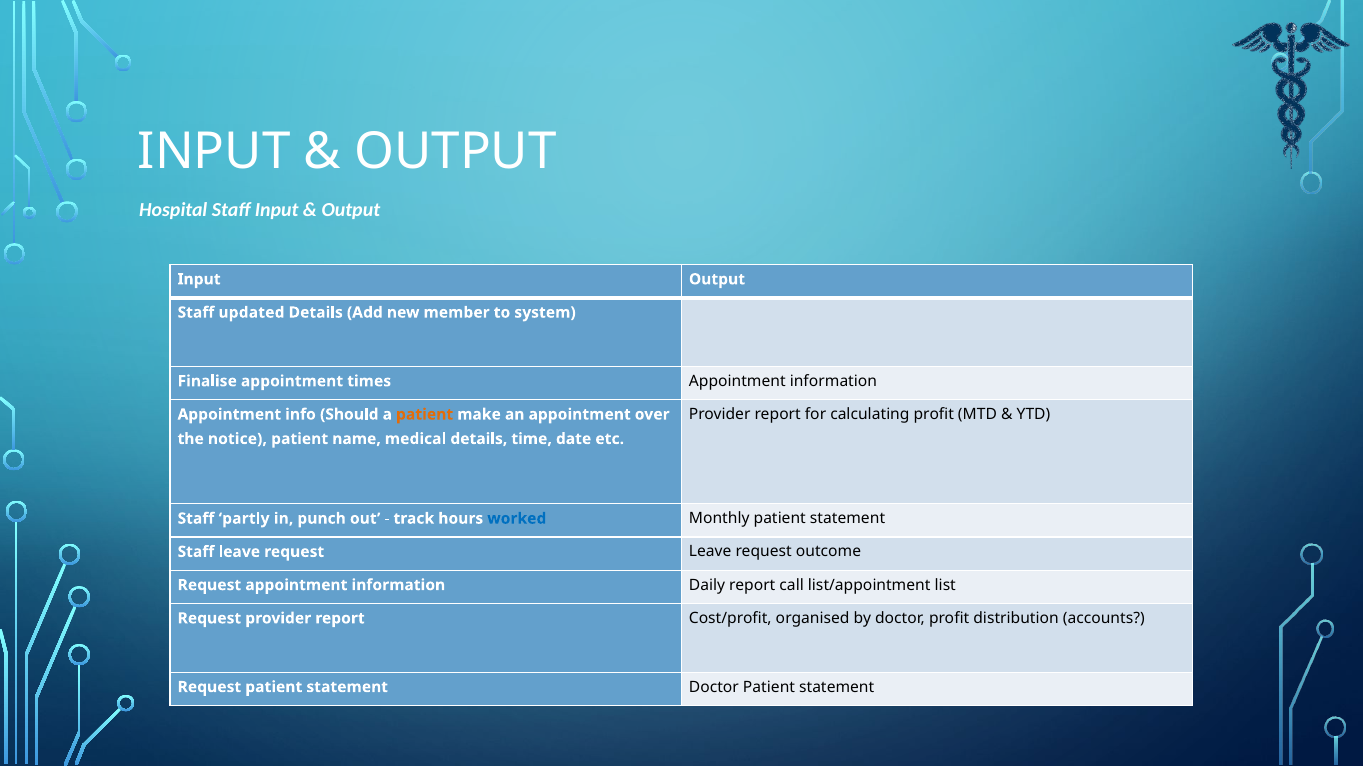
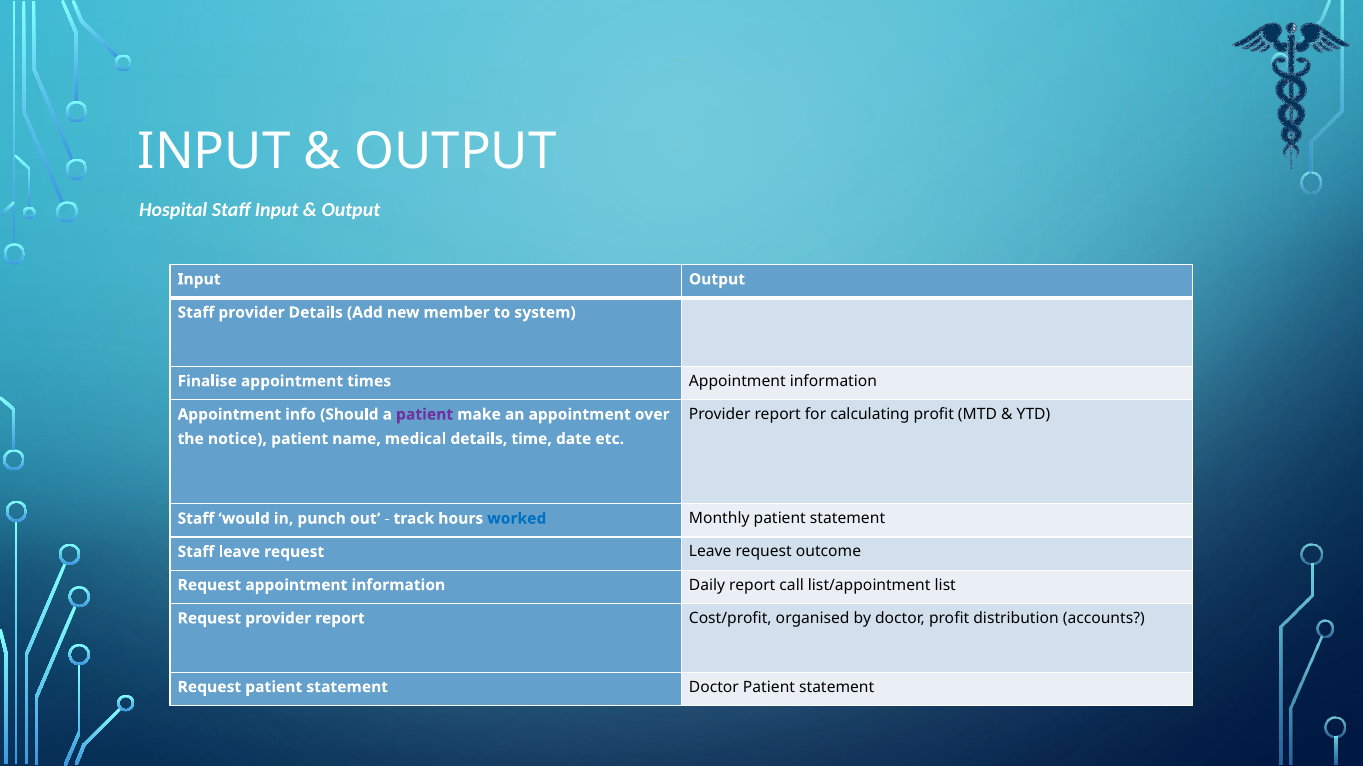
Staff updated: updated -> provider (252, 313)
patient colour: orange -> purple (425, 415)
partly: partly -> would (244, 519)
